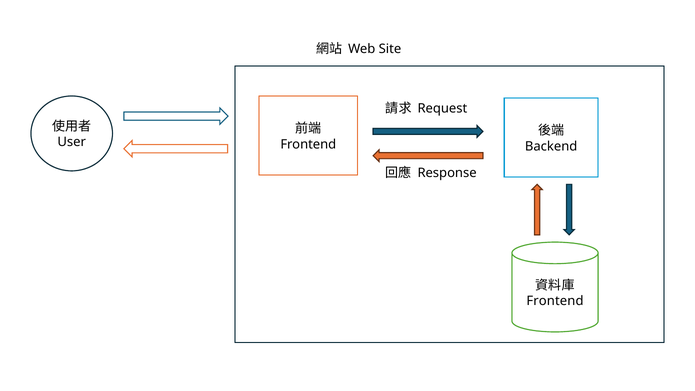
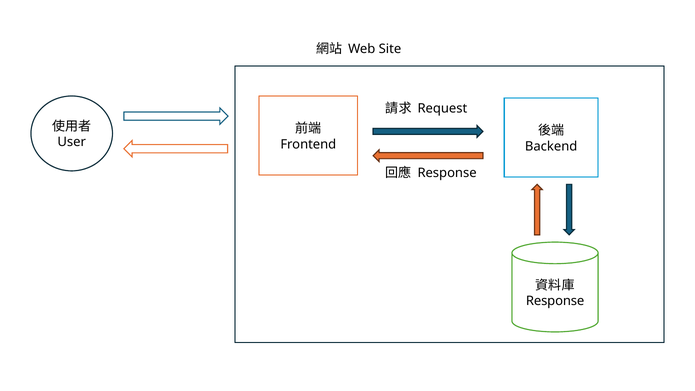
Frontend: Frontend -> Response (555, 301)
